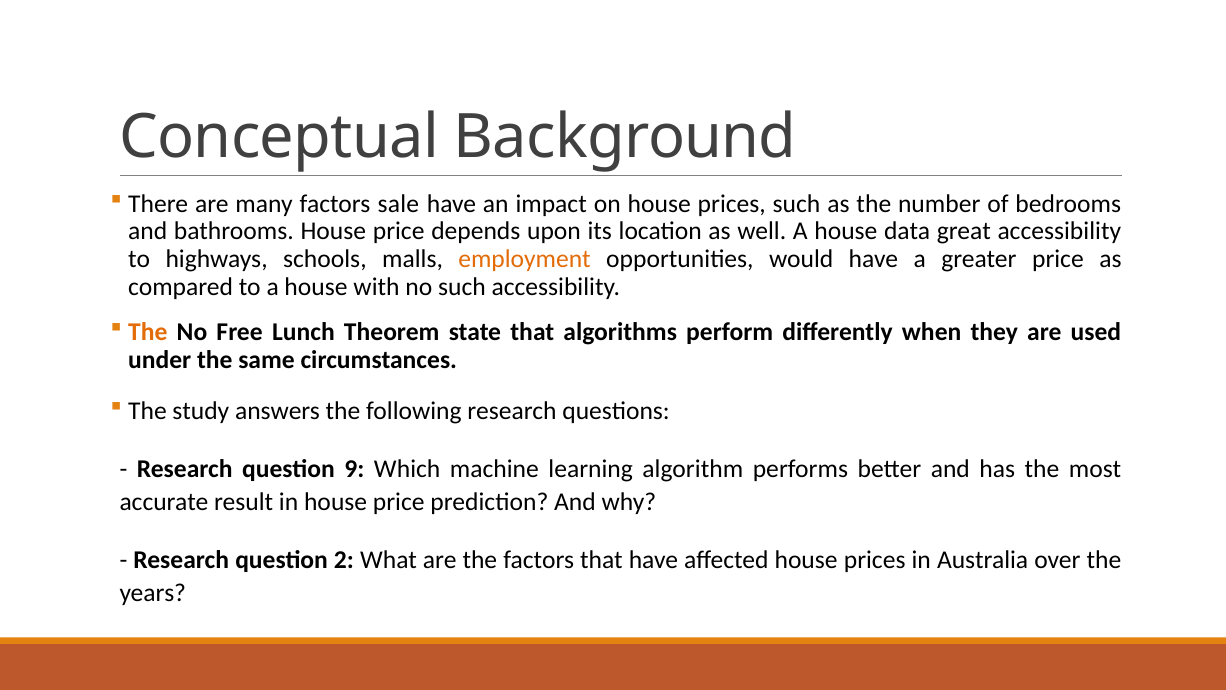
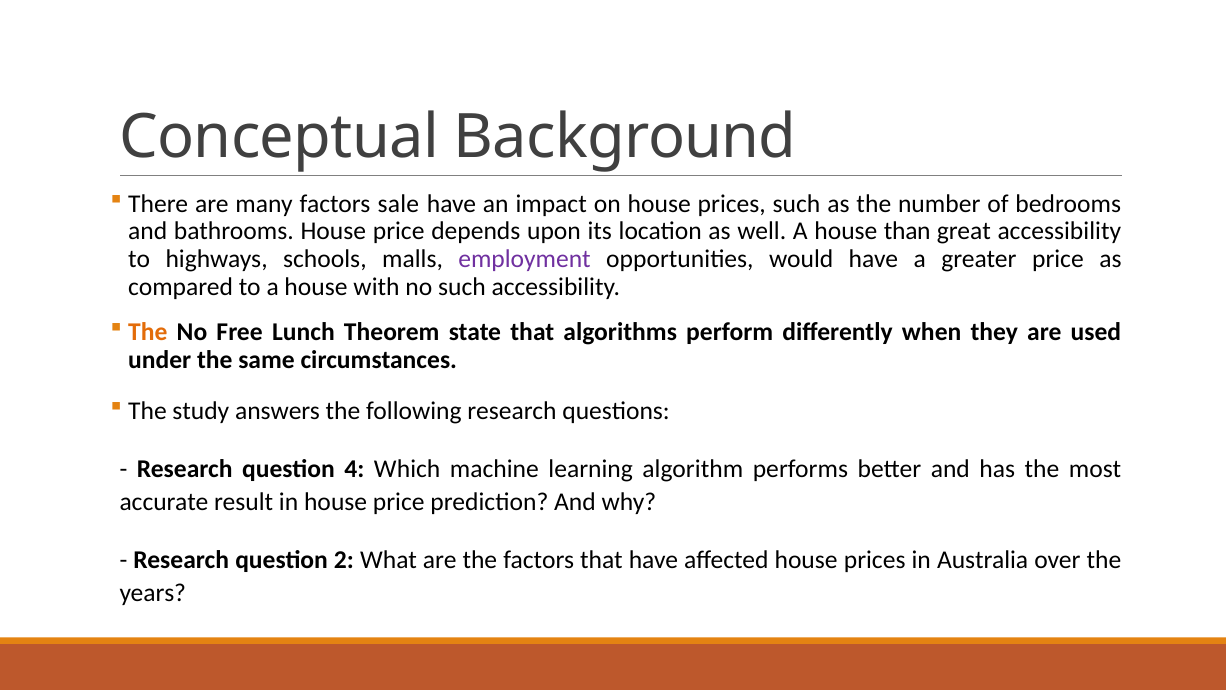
data: data -> than (907, 231)
employment colour: orange -> purple (525, 259)
9: 9 -> 4 (354, 469)
